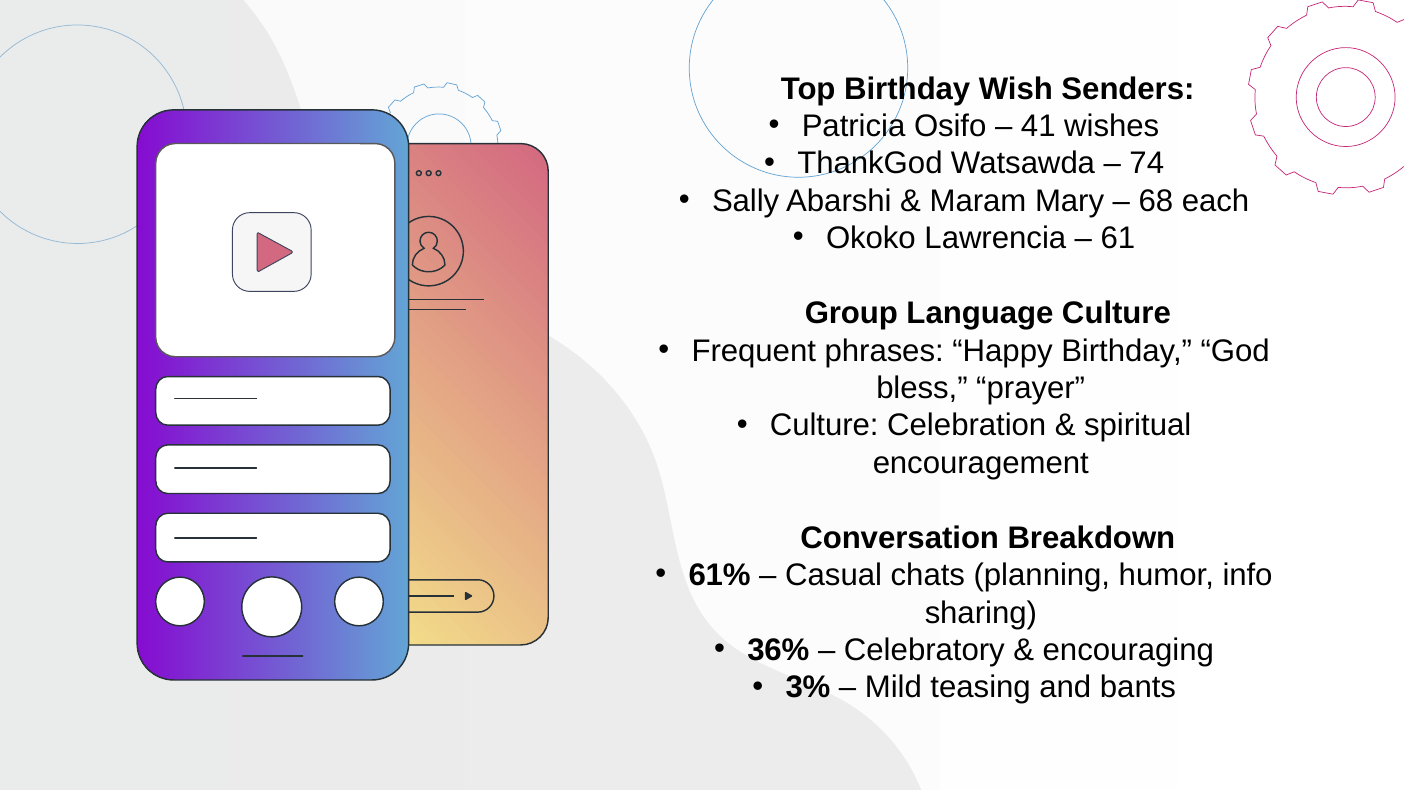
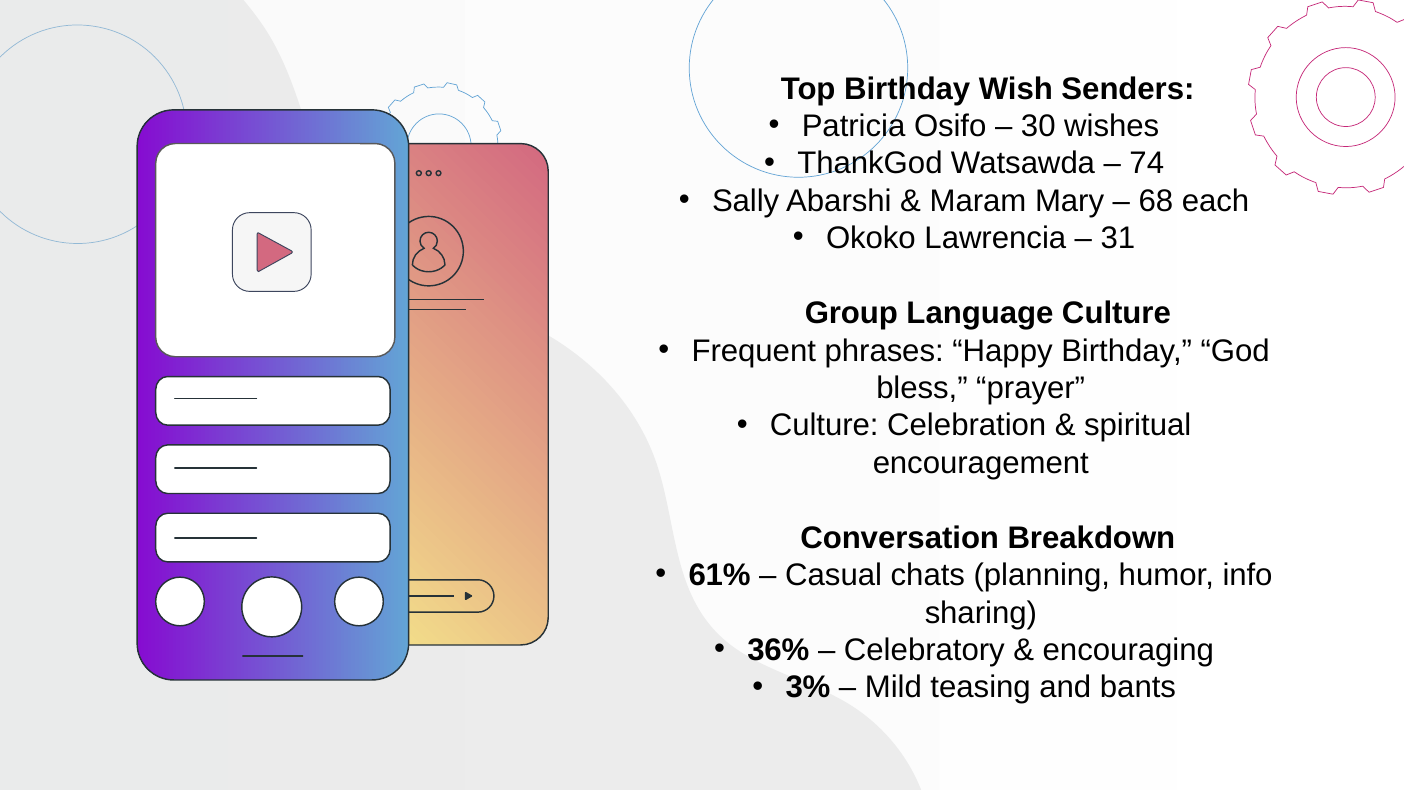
41: 41 -> 30 (1038, 126)
61: 61 -> 31 (1118, 238)
